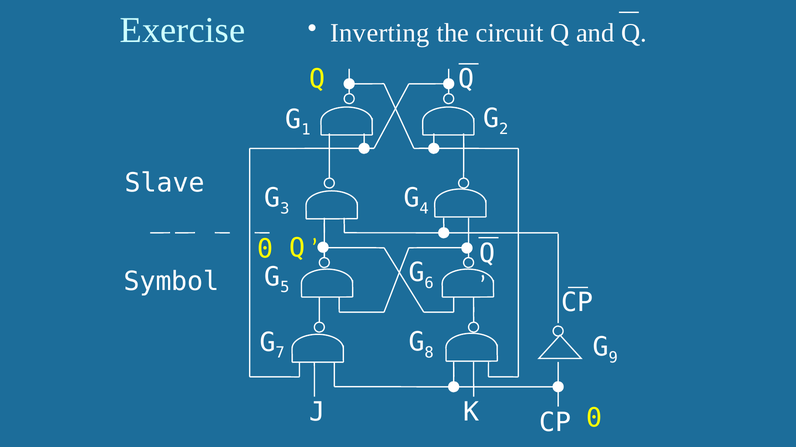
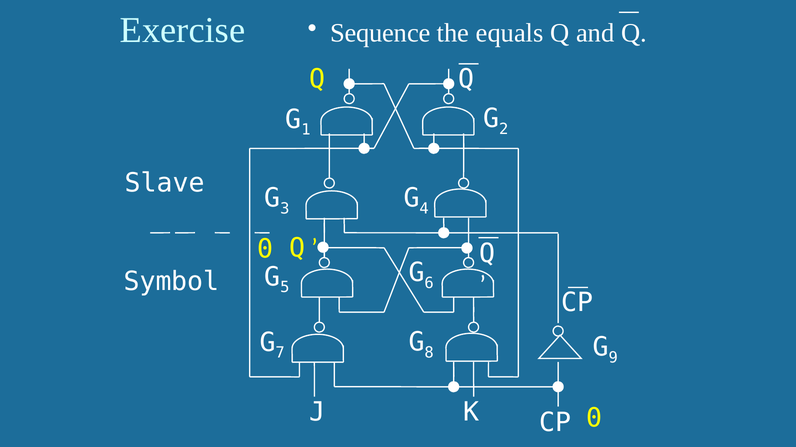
Inverting: Inverting -> Sequence (380, 33)
circuit: circuit -> equals (510, 33)
